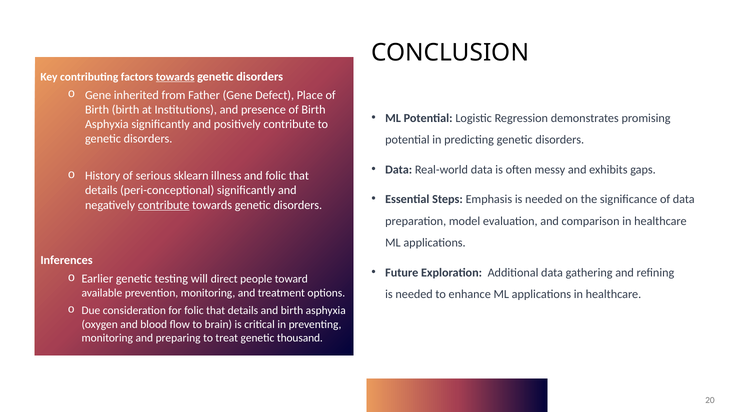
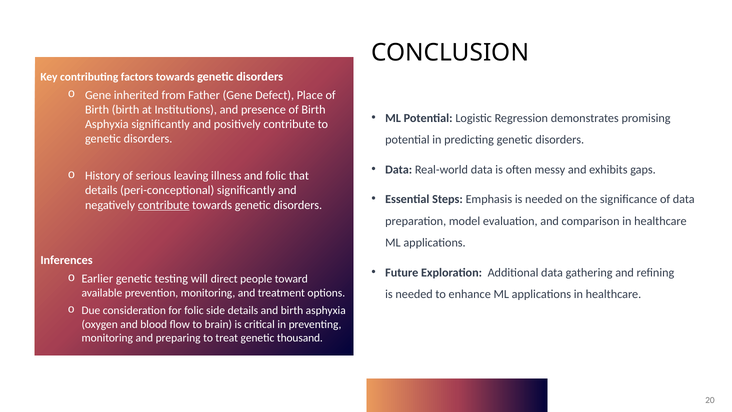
towards underline: present -> none (175, 77)
sklearn: sklearn -> leaving (191, 176)
for folic that: that -> side (216, 310)
